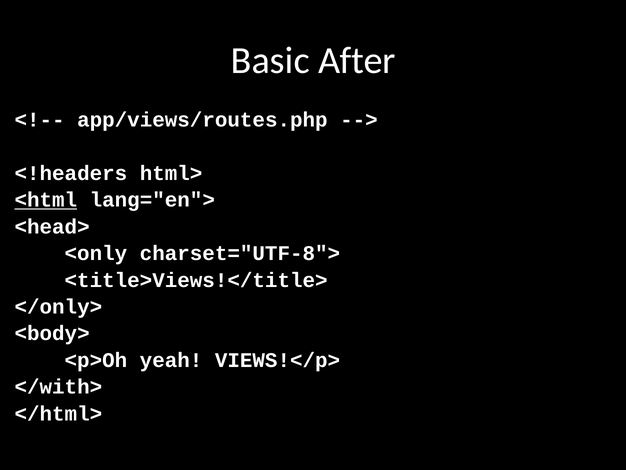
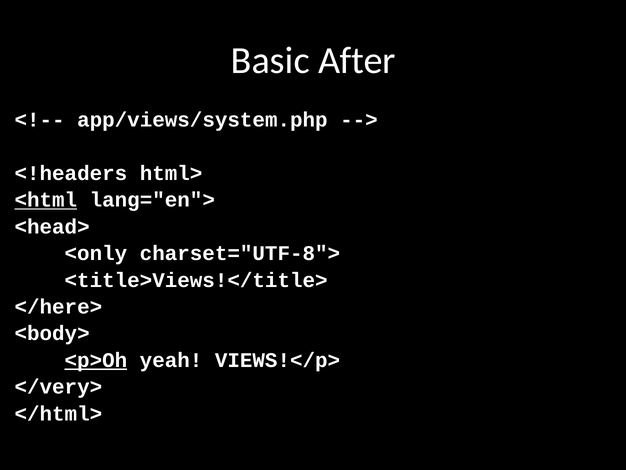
app/views/routes.php: app/views/routes.php -> app/views/system.php (202, 120)
</only>: </only> -> </here> (58, 307)
<p>Oh underline: none -> present (96, 360)
</with>: </with> -> </very> (58, 387)
